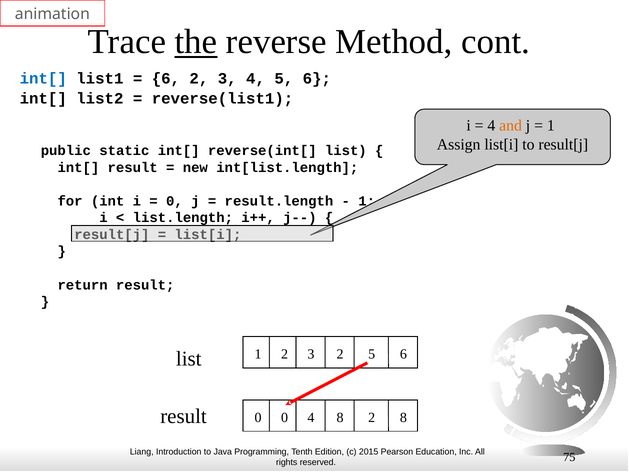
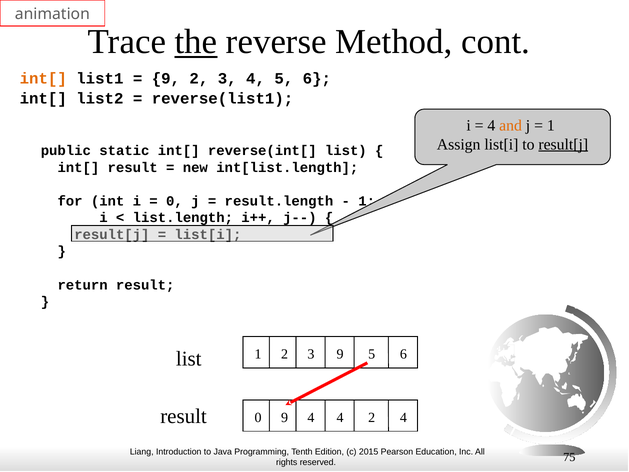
int[ colour: blue -> orange (43, 78)
6: 6 -> 9 (166, 78)
result[j underline: none -> present (563, 144)
3 2: 2 -> 9 (340, 354)
0 0: 0 -> 9 (285, 417)
4 8: 8 -> 4 (340, 417)
2 8: 8 -> 4 (403, 417)
